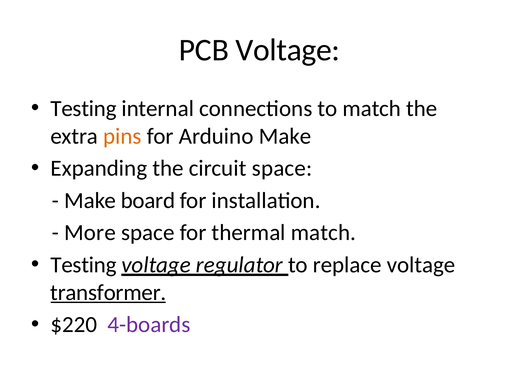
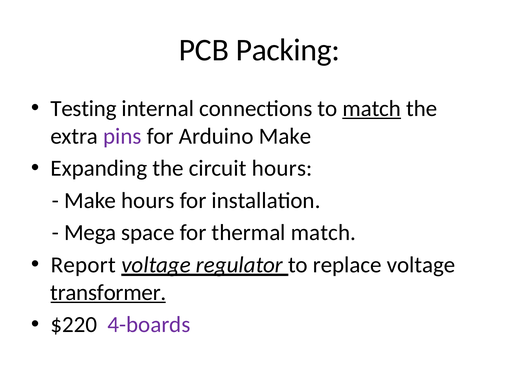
PCB Voltage: Voltage -> Packing (288, 50)
match underline: none -> present (372, 109)
pins colour: orange -> purple (122, 136)
circuit space: space -> hours (282, 169)
Make board: board -> hours (148, 201)
More: More -> Mega (90, 233)
Testing: Testing -> Report (83, 265)
